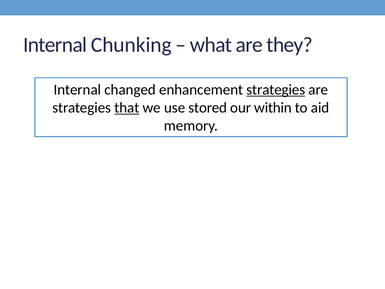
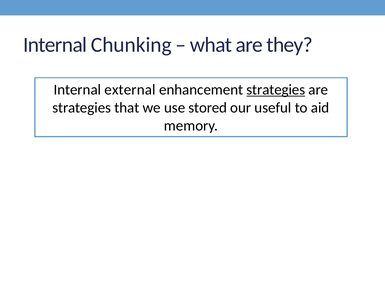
changed: changed -> external (130, 90)
that underline: present -> none (127, 108)
within: within -> useful (273, 108)
